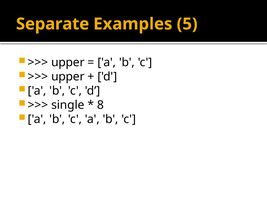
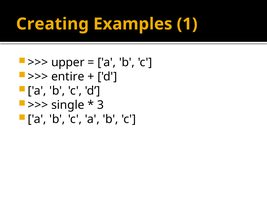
Separate: Separate -> Creating (52, 24)
5: 5 -> 1 (187, 24)
upper: upper -> entire (68, 77)
8: 8 -> 3 (101, 105)
